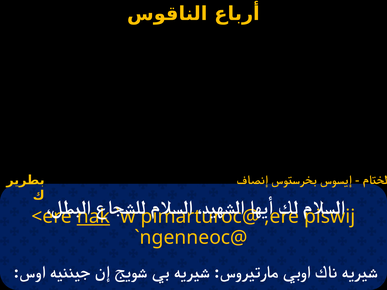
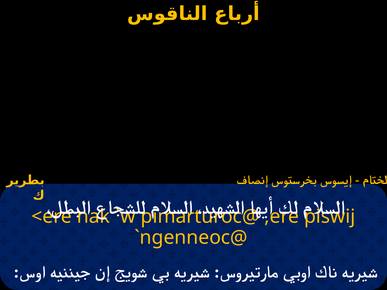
nak underline: present -> none (93, 217)
